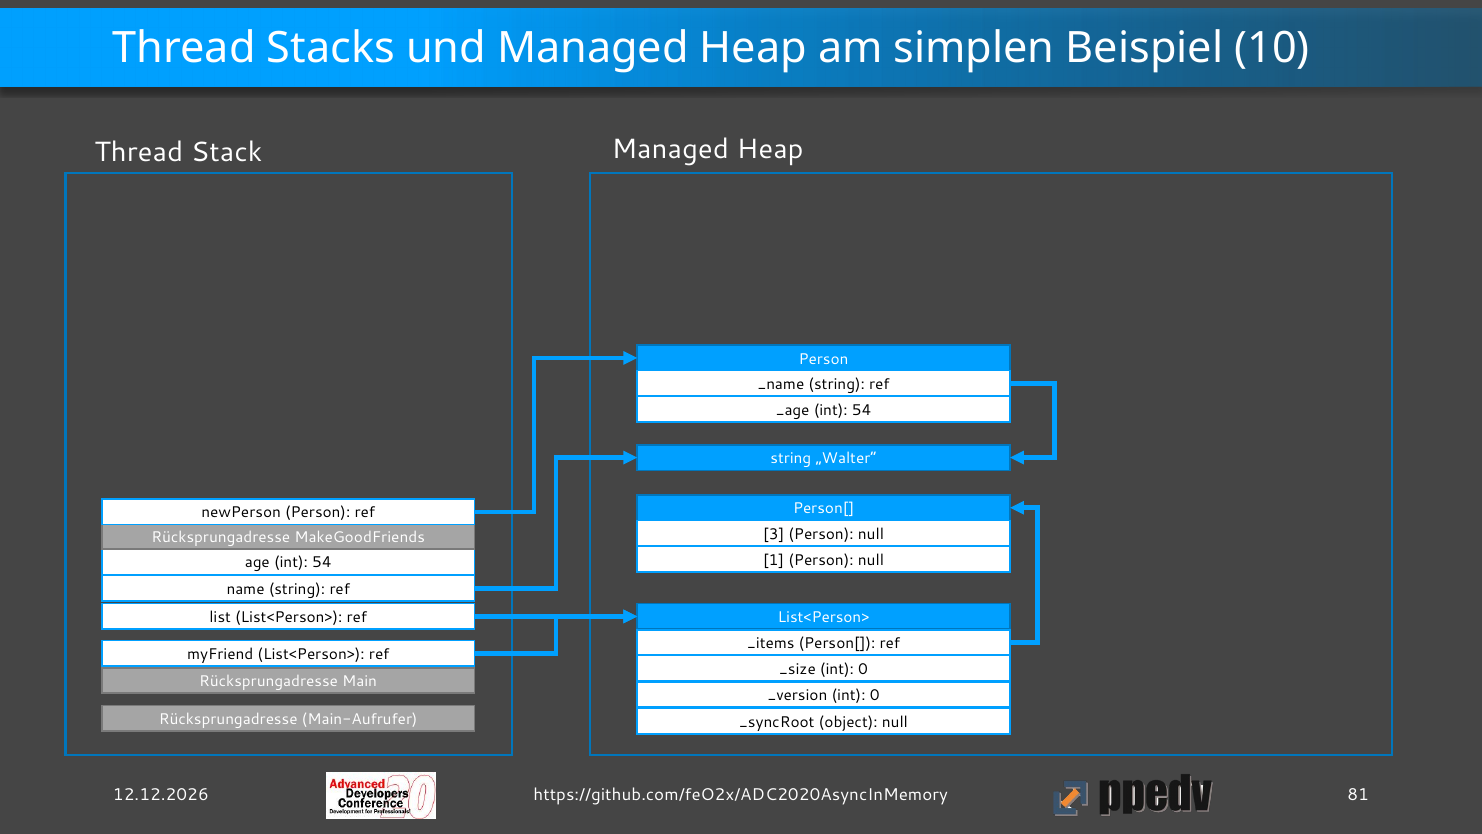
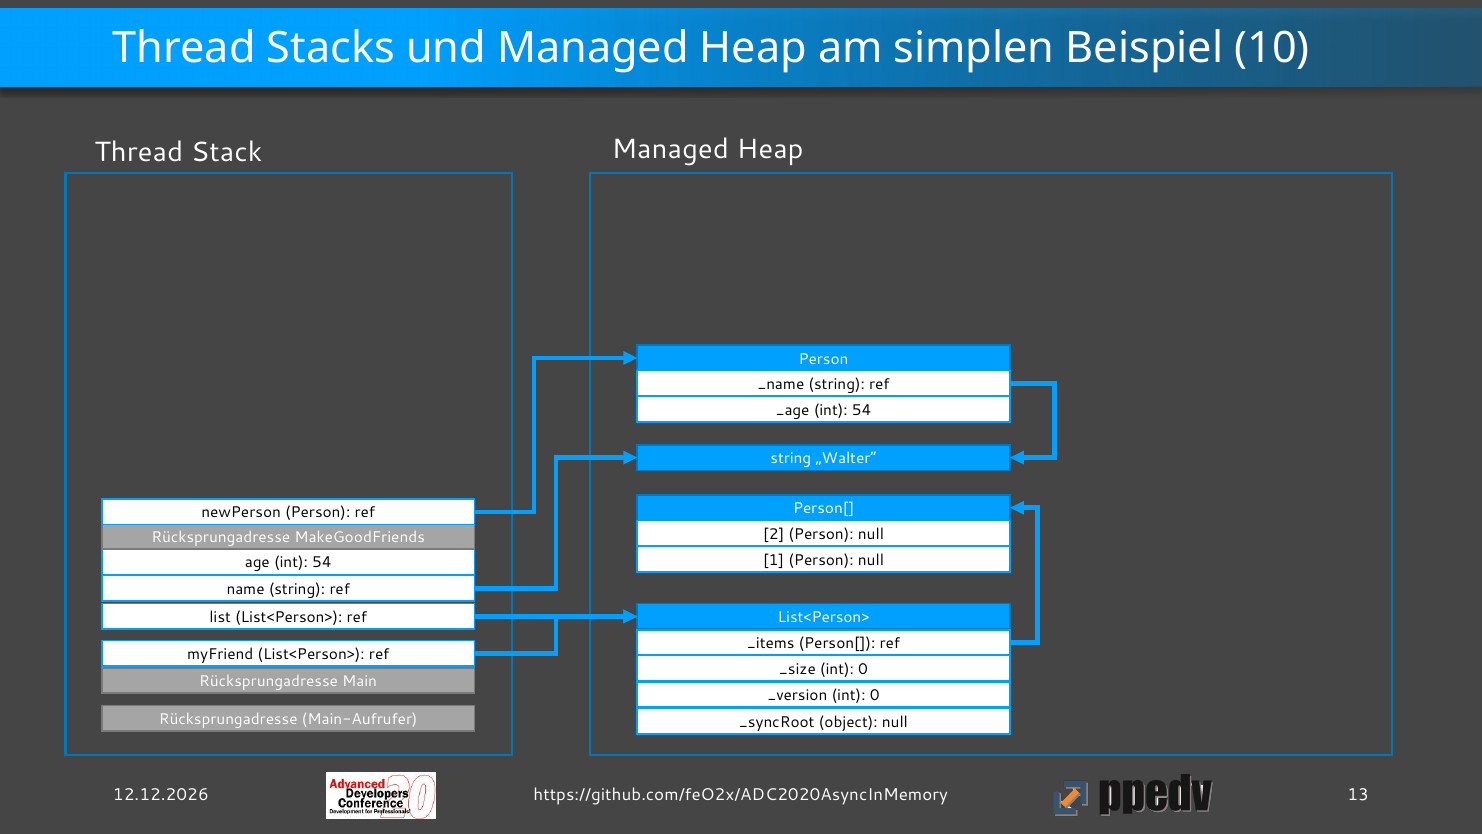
3: 3 -> 2 (774, 534)
81: 81 -> 13 (1358, 794)
